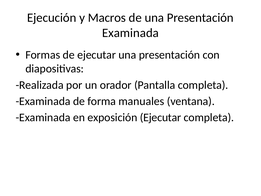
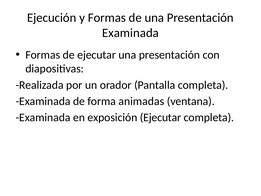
y Macros: Macros -> Formas (107, 18)
manuales: manuales -> animadas (141, 101)
